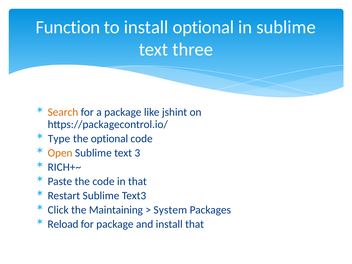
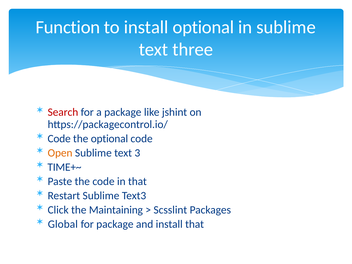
Search colour: orange -> red (63, 112)
Type: Type -> Code (59, 139)
RICH+~: RICH+~ -> TIME+~ (64, 167)
System: System -> Scsslint (170, 210)
Reload: Reload -> Global (63, 224)
